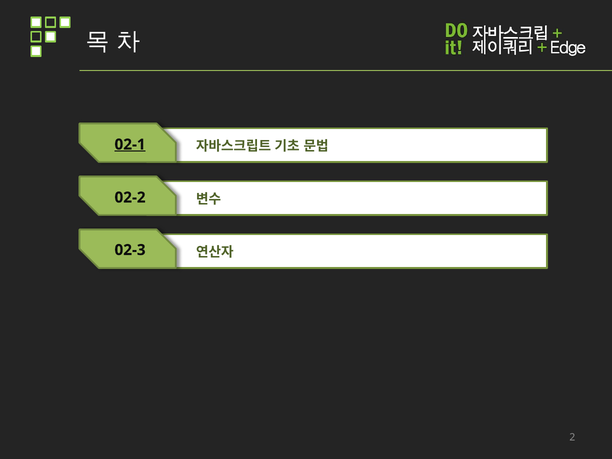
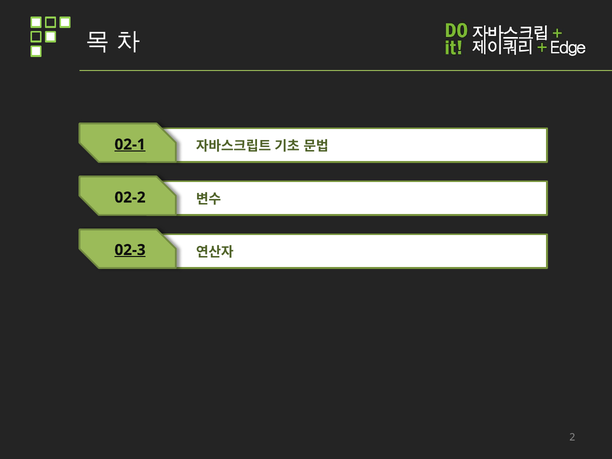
02-3 underline: none -> present (130, 250)
